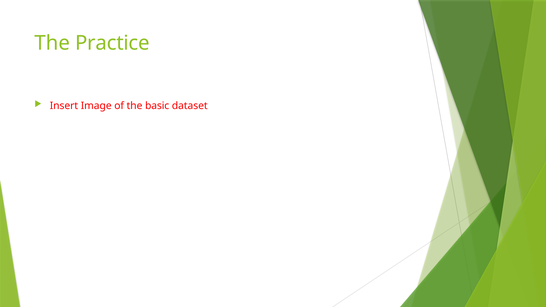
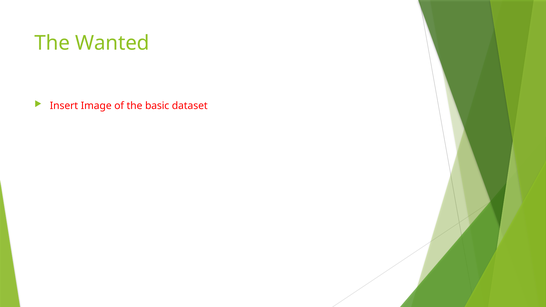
Practice: Practice -> Wanted (112, 43)
